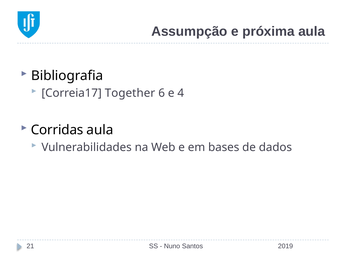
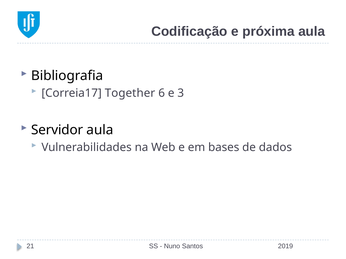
Assumpção: Assumpção -> Codificação (189, 32)
4: 4 -> 3 (181, 93)
Corridas: Corridas -> Servidor (57, 130)
